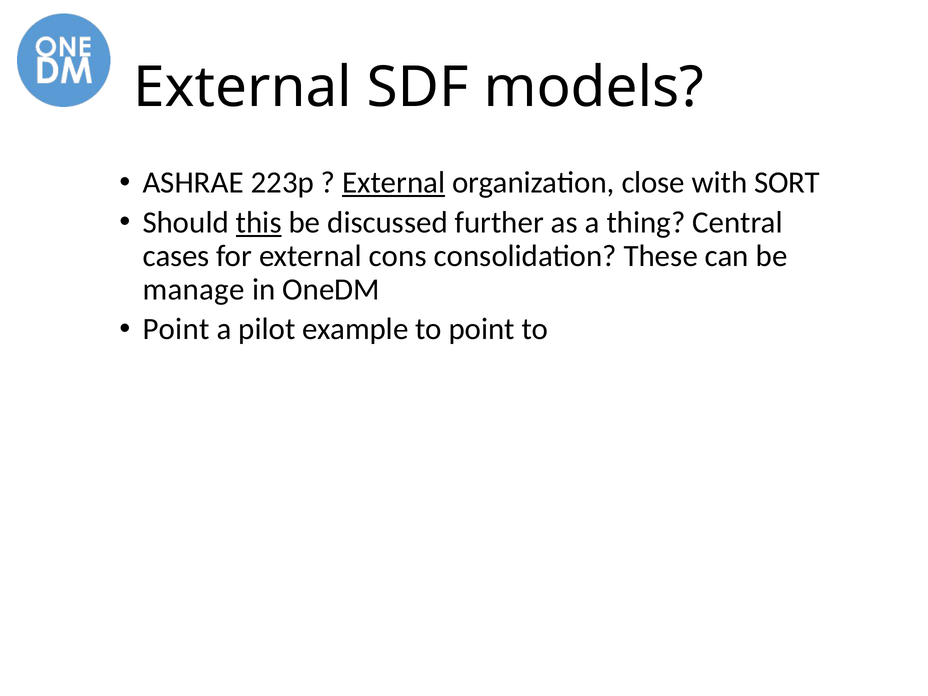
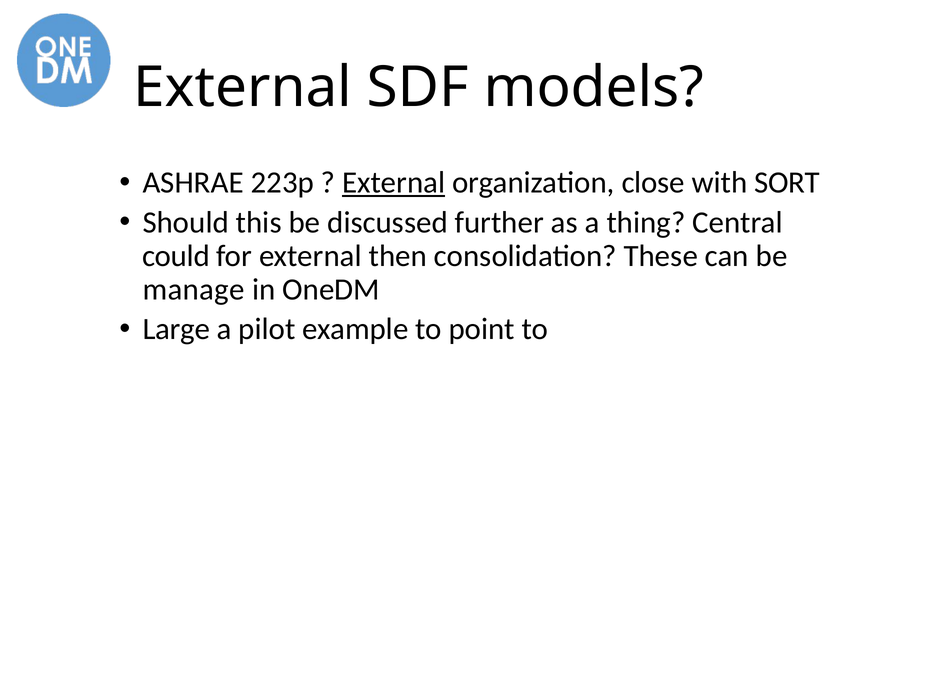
this underline: present -> none (259, 223)
cases: cases -> could (176, 256)
cons: cons -> then (398, 256)
Point: Point -> Large (176, 329)
